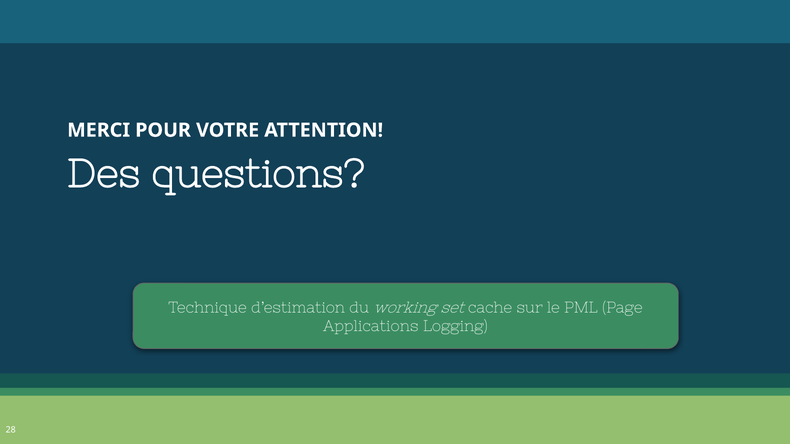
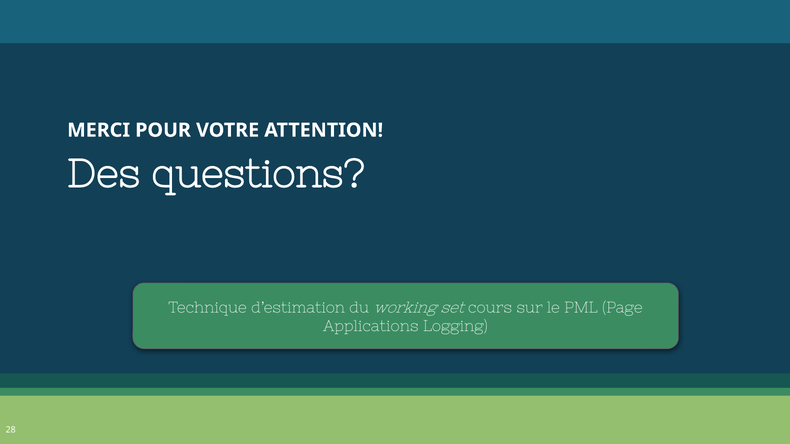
cache: cache -> cours (490, 308)
